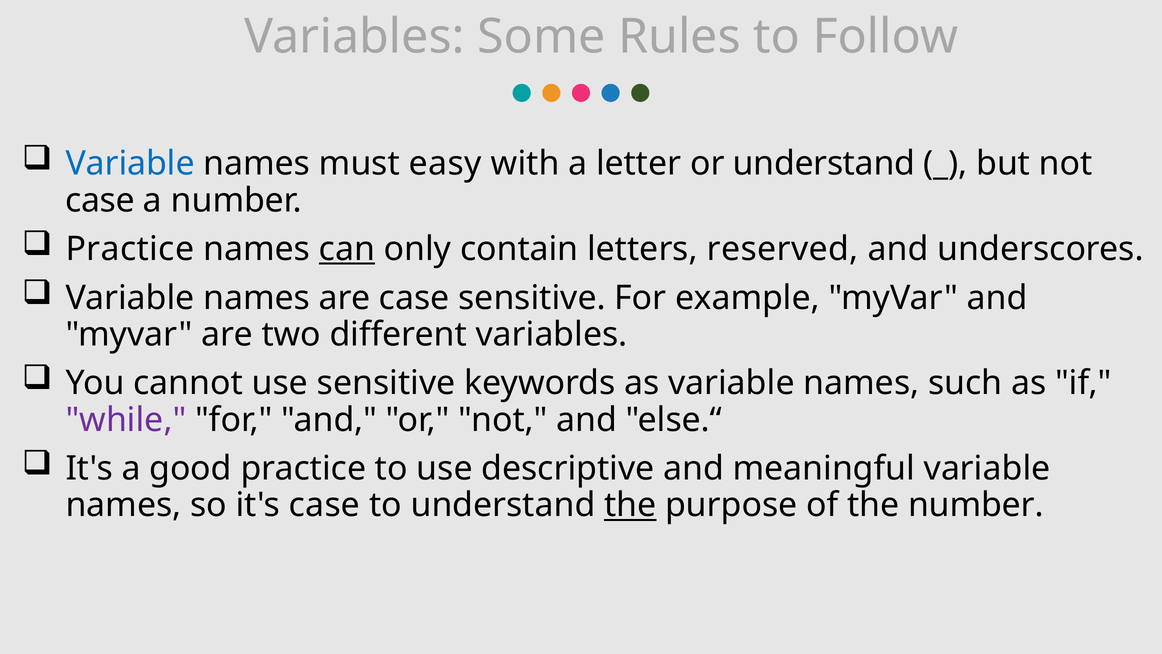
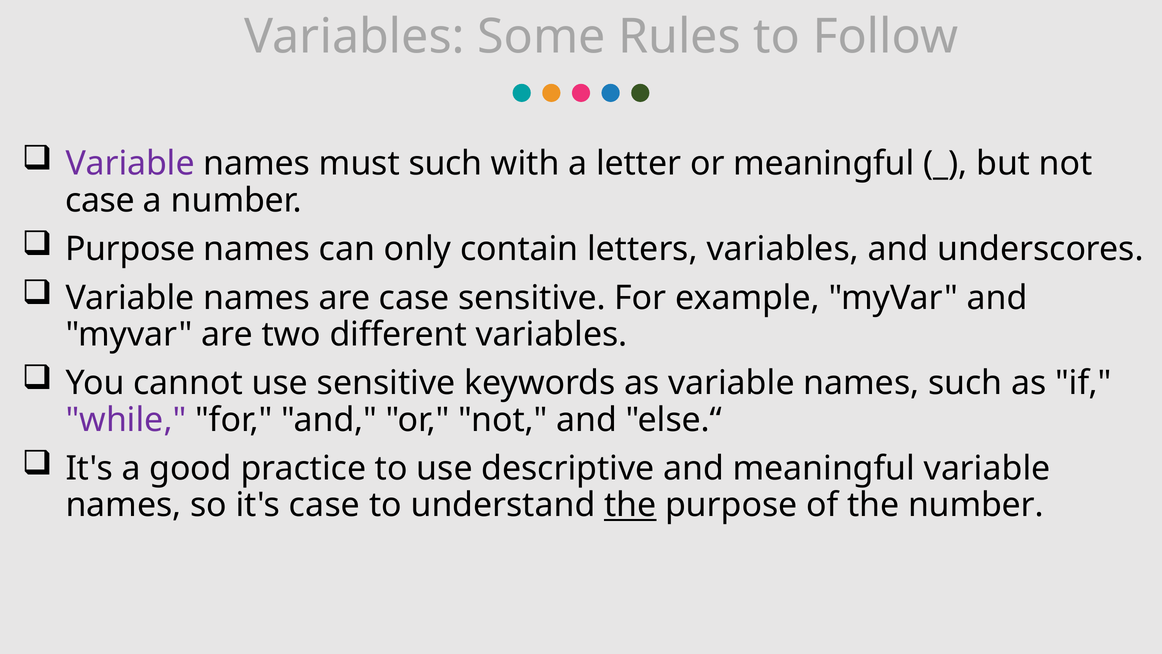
Variable colour: blue -> purple (130, 164)
must easy: easy -> such (446, 164)
or understand: understand -> meaningful (824, 164)
Practice: Practice -> Purpose (130, 249)
can underline: present -> none (347, 249)
letters reserved: reserved -> variables (783, 249)
